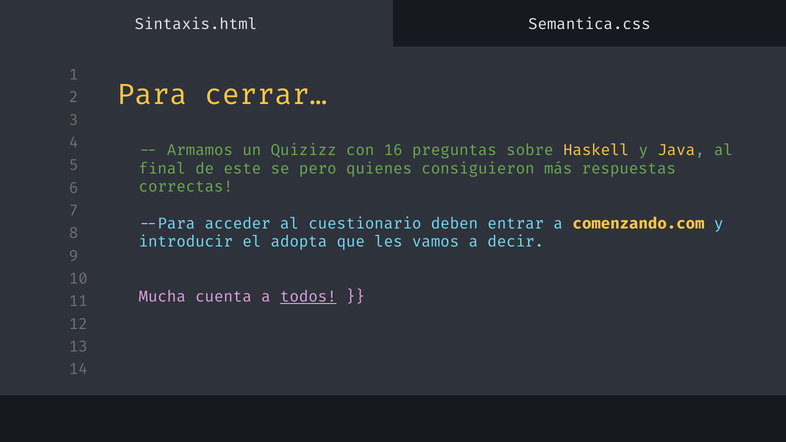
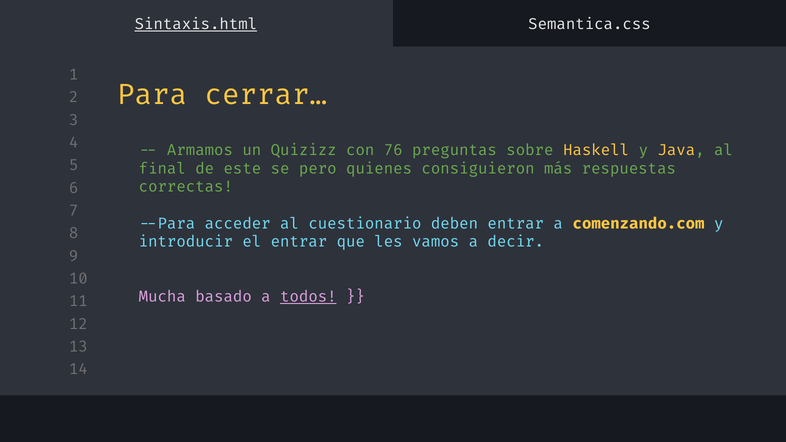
Sintaxis.html underline: none -> present (196, 24)
16: 16 -> 76 (393, 150)
el adopta: adopta -> entrar (299, 242)
cuenta: cuenta -> basado (224, 297)
